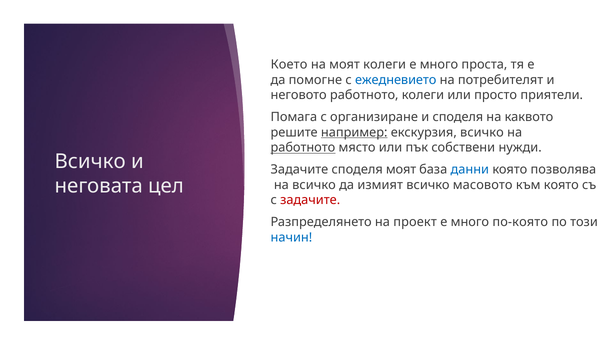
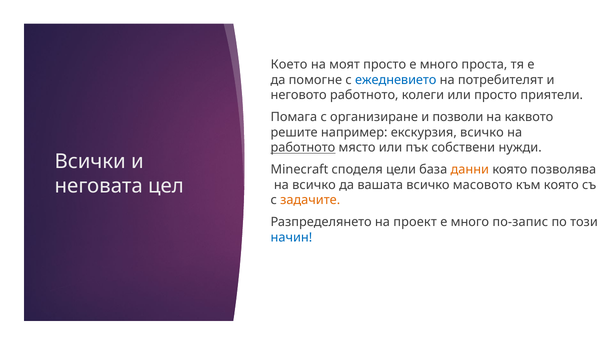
моят колеги: колеги -> просто (385, 65)
и споделя: споделя -> позволи (458, 117)
например underline: present -> none (354, 132)
Всичко: Всичко -> Всички (90, 162)
Задачите: Задачите -> Minecraft (299, 169)
споделя моят: моят -> цели (401, 169)
данни colour: blue -> orange (470, 169)
измият: измият -> вашата (380, 185)
задачите colour: red -> orange (310, 200)
по-която: по-която -> по-запис (520, 222)
